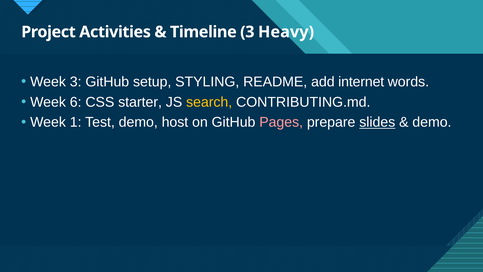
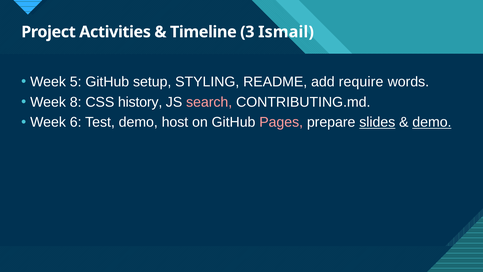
Heavy: Heavy -> Ismail (286, 32)
Week 3: 3 -> 5 (76, 82)
internet: internet -> require (361, 82)
6: 6 -> 8 (76, 102)
starter: starter -> history (140, 102)
search colour: yellow -> pink (209, 102)
1: 1 -> 6 (76, 122)
demo underline: none -> present (432, 122)
